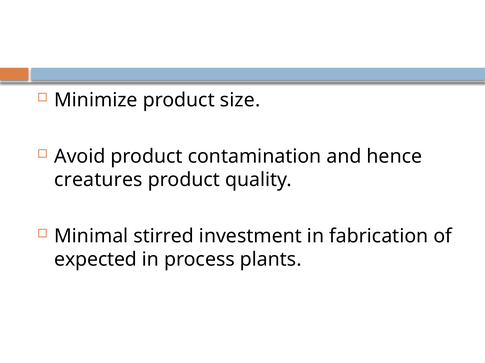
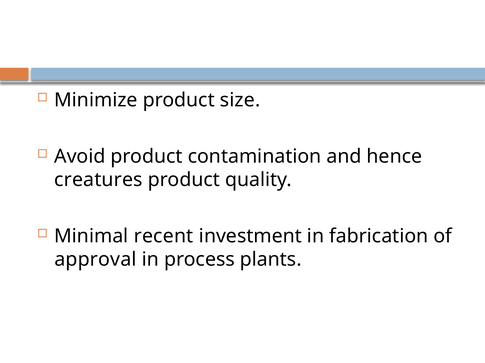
stirred: stirred -> recent (164, 237)
expected: expected -> approval (95, 260)
